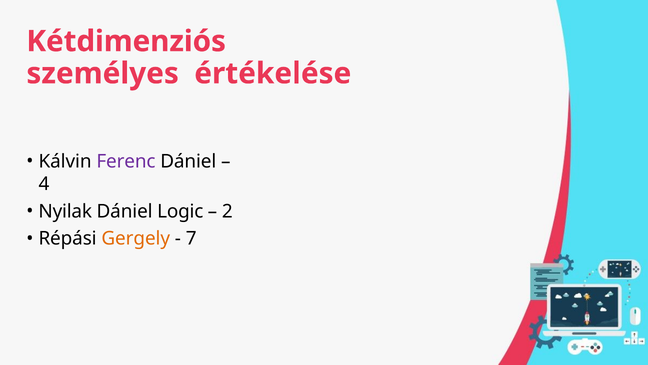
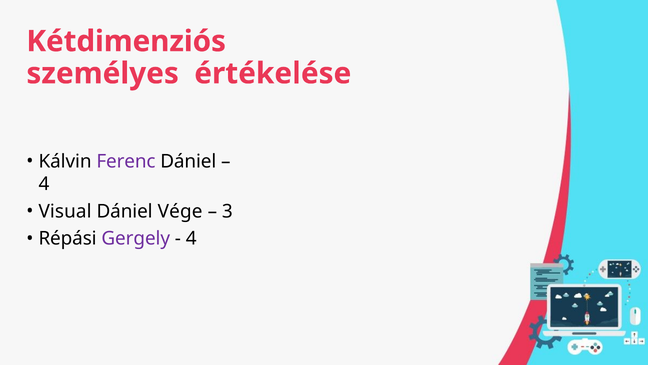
Nyilak: Nyilak -> Visual (65, 211)
Logic: Logic -> Vége (180, 211)
2: 2 -> 3 (227, 211)
Gergely colour: orange -> purple (136, 238)
7: 7 -> 4 (191, 238)
